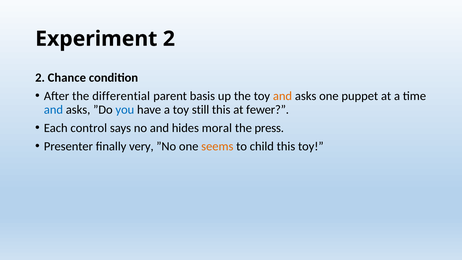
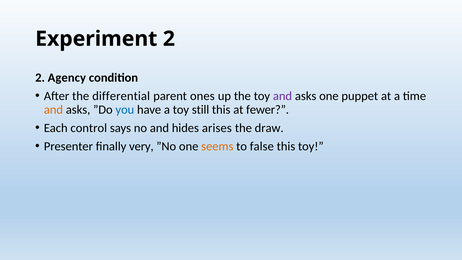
Chance: Chance -> Agency (67, 78)
basis: basis -> ones (202, 96)
and colour: orange -> purple (282, 96)
and colour: blue -> orange (53, 110)
moral: moral -> arises (217, 128)
press: press -> draw (269, 128)
child: child -> false (262, 146)
